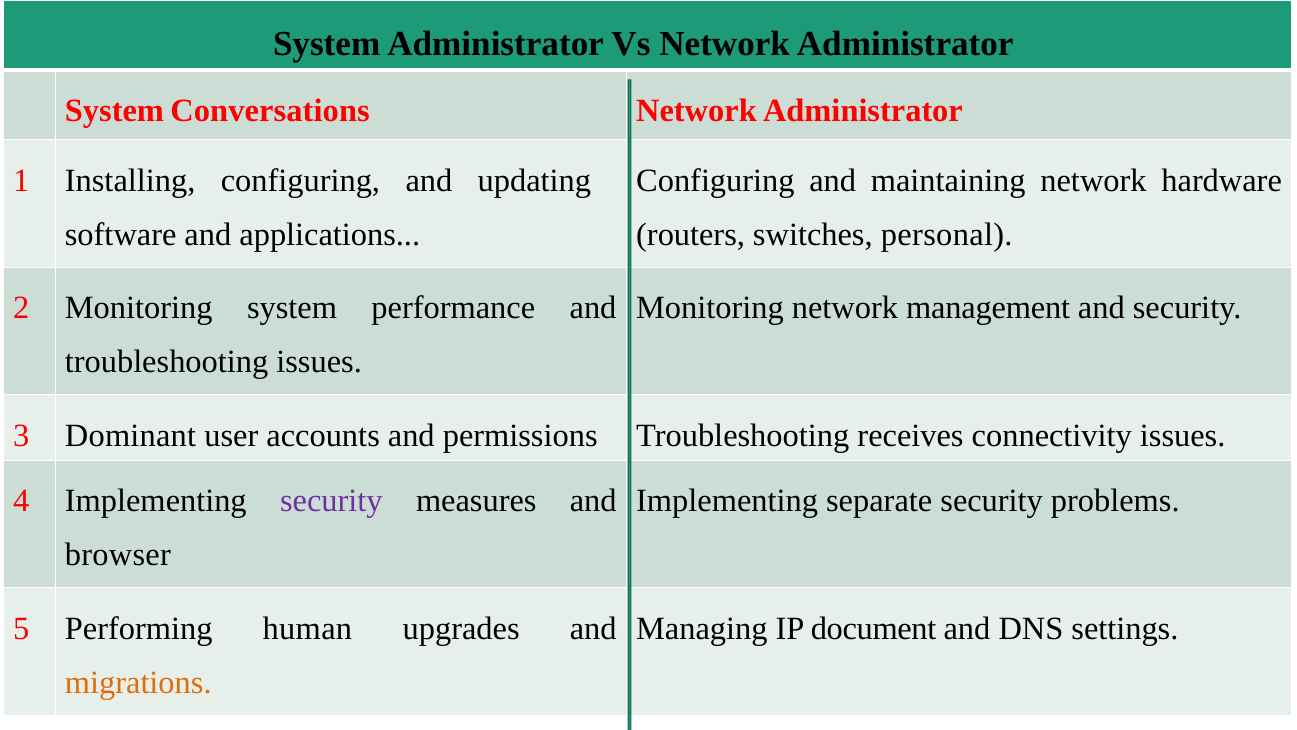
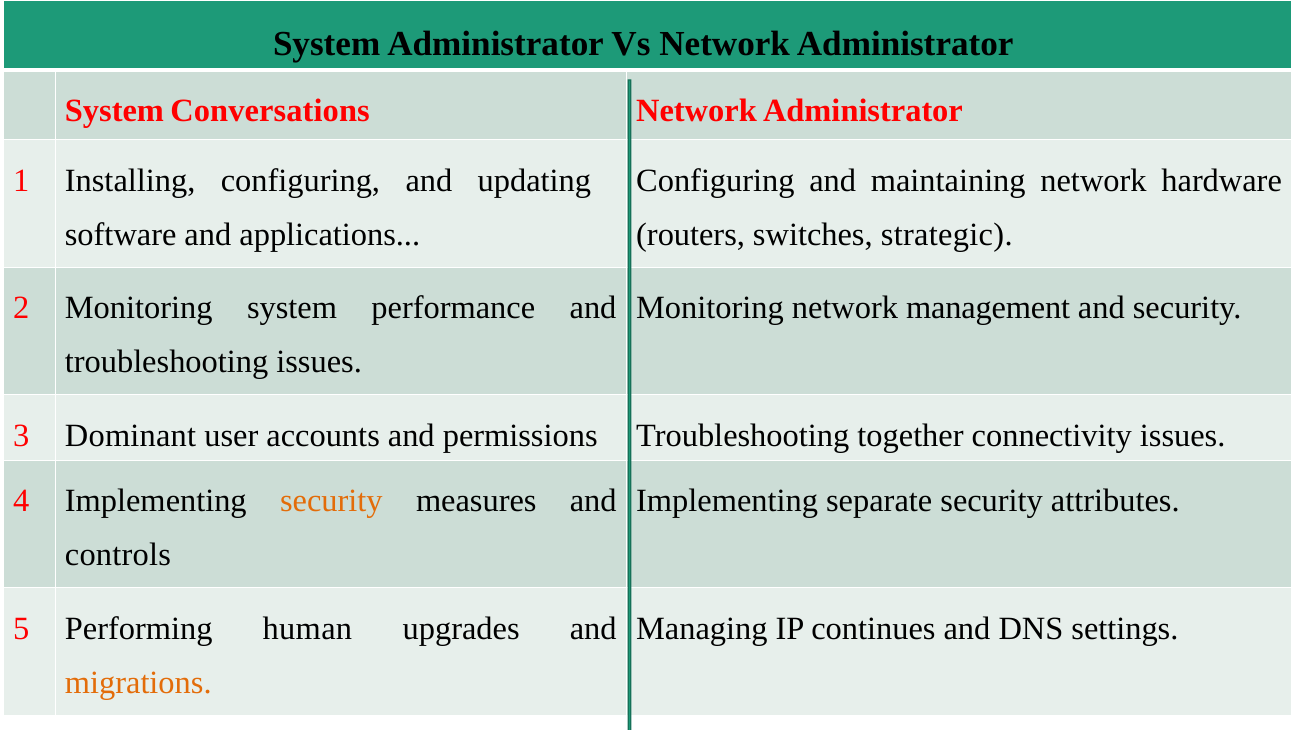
personal: personal -> strategic (947, 234)
receives: receives -> together (911, 436)
security colour: purple -> orange (331, 501)
problems: problems -> attributes (1115, 501)
browser: browser -> controls (118, 555)
document: document -> continues (873, 628)
